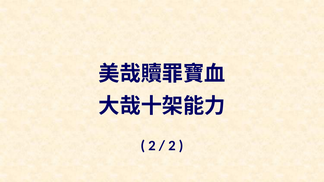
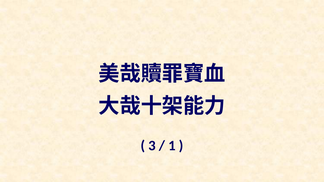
2: 2 -> 3 (152, 146)
2: 2 -> 1 (172, 146)
